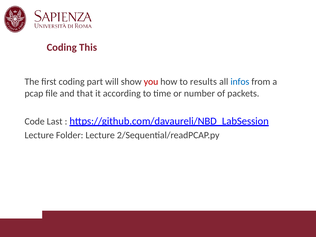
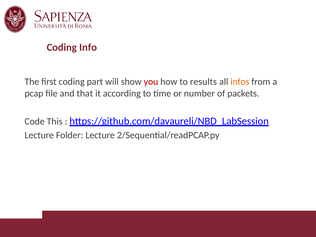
This: This -> Info (88, 48)
infos colour: blue -> orange (240, 82)
Last: Last -> This (55, 121)
